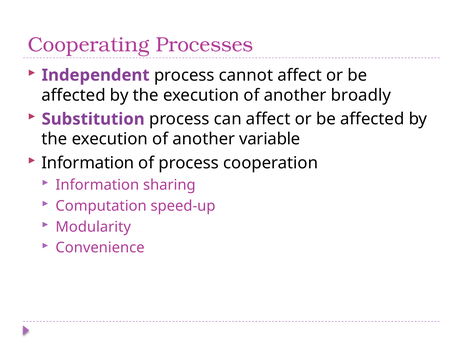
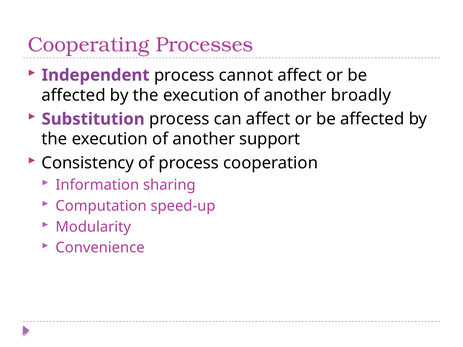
variable: variable -> support (270, 139)
Information: Information -> Consistency (88, 163)
